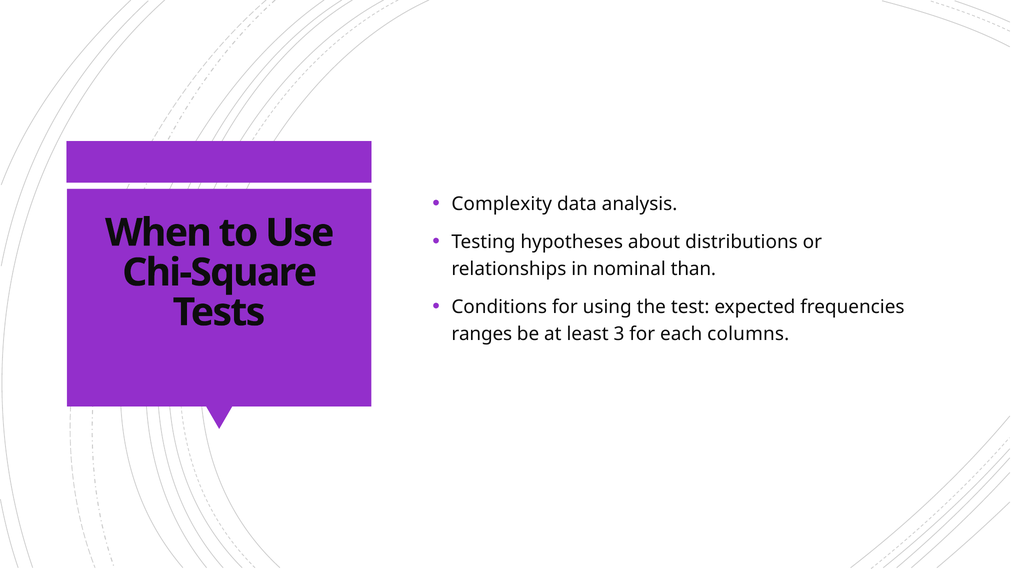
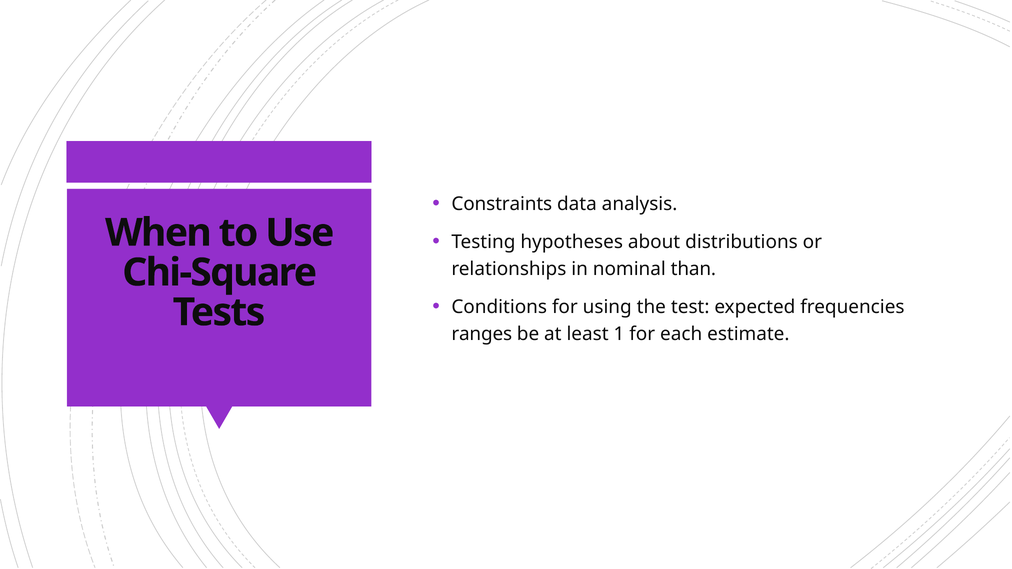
Complexity: Complexity -> Constraints (502, 204)
3: 3 -> 1 (619, 334)
columns: columns -> estimate (748, 334)
